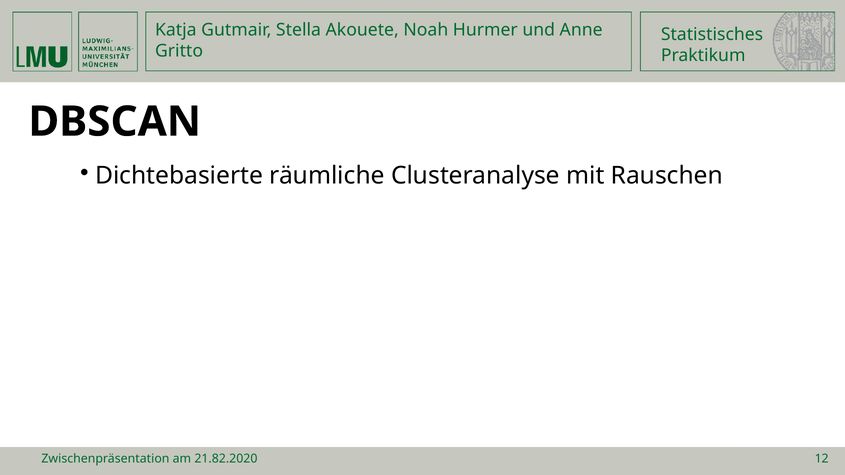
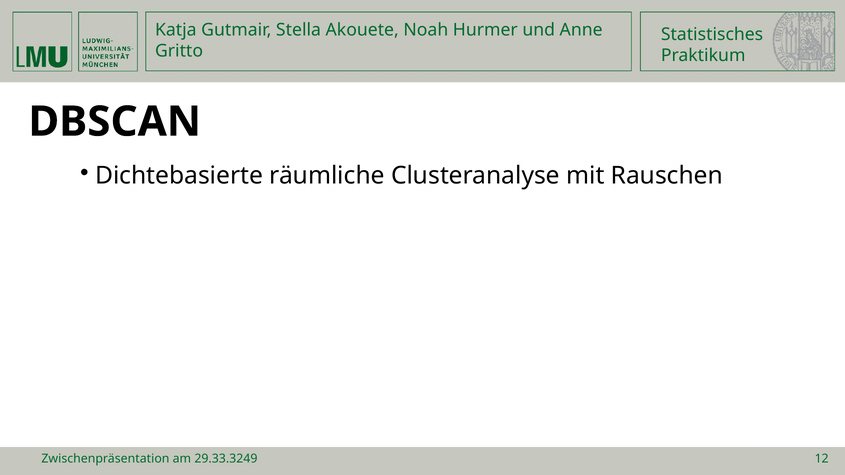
21.82.2020: 21.82.2020 -> 29.33.3249 (226, 459)
